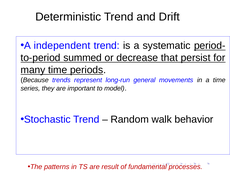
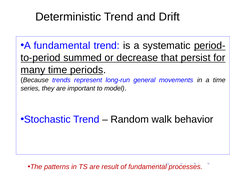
A independent: independent -> fundamental (62, 45)
